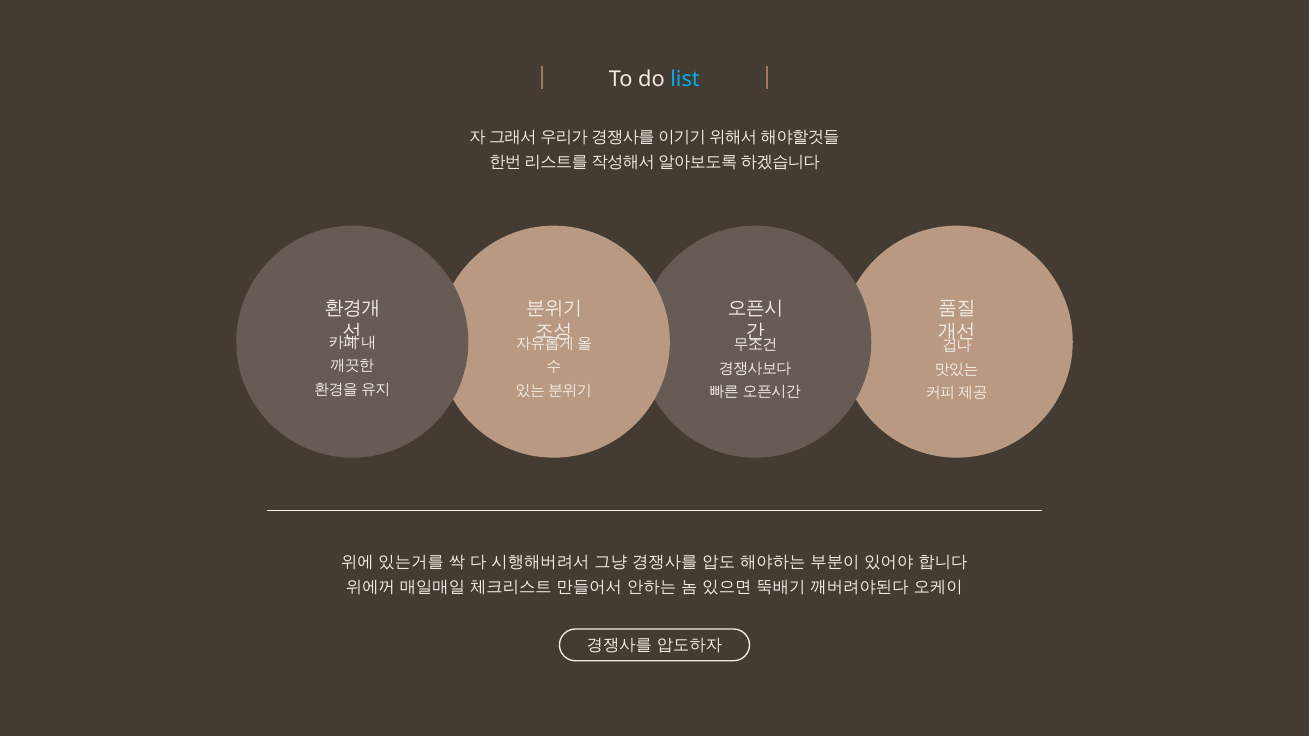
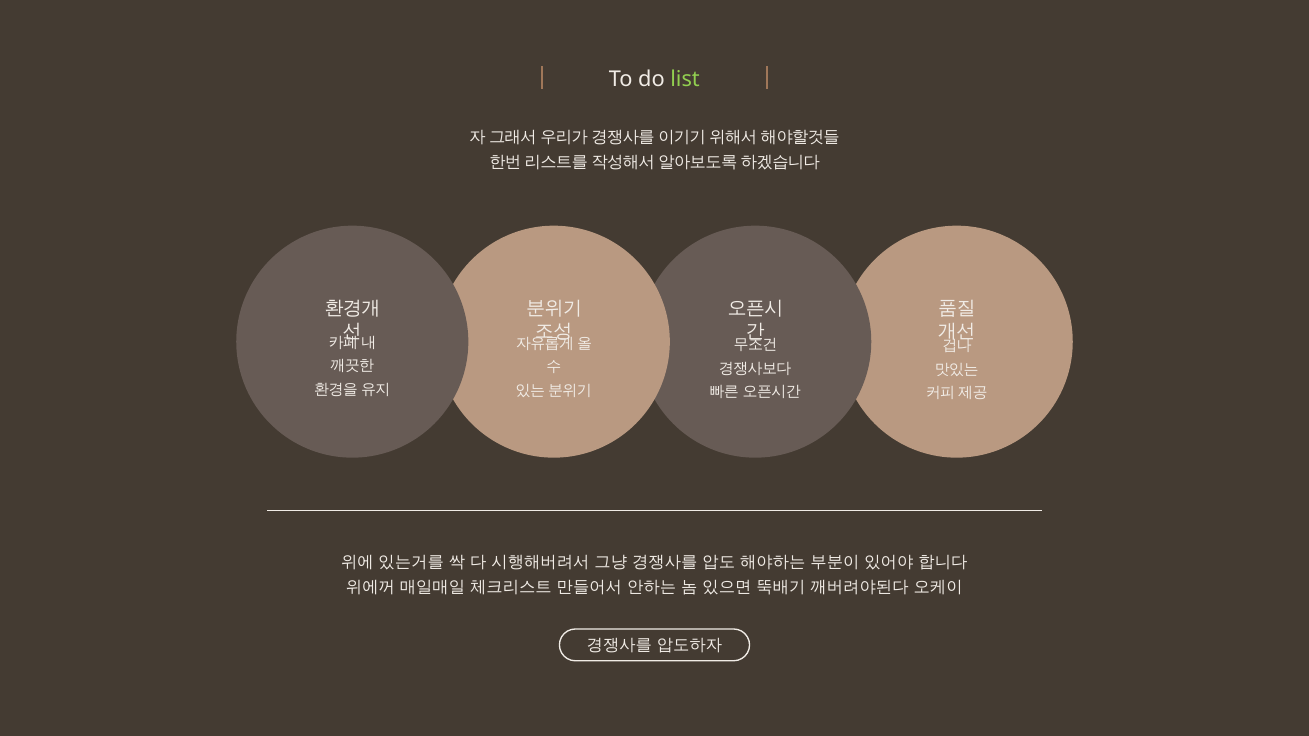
list colour: light blue -> light green (685, 79)
